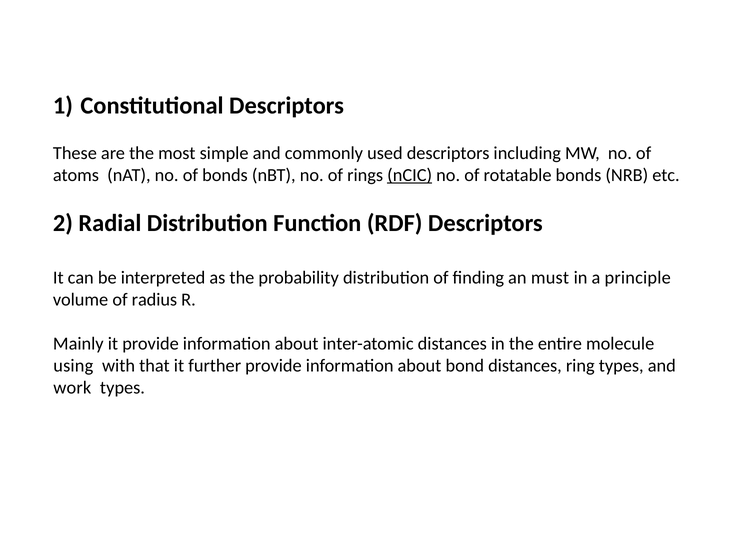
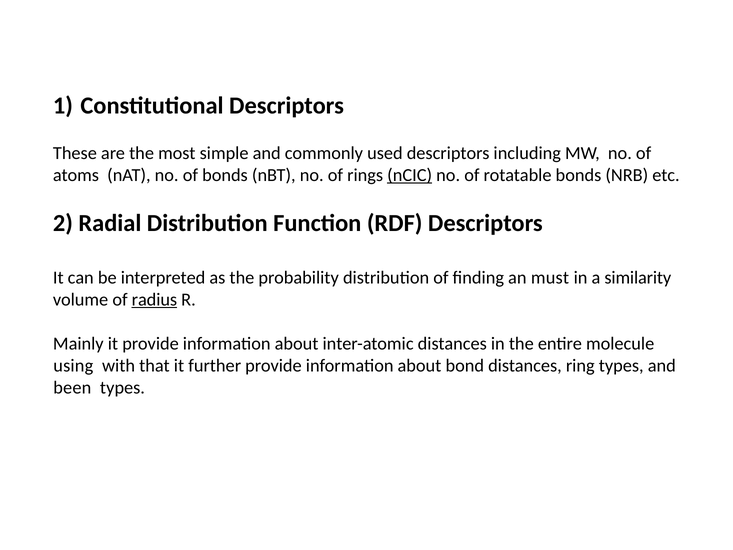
principle: principle -> similarity (638, 278)
radius underline: none -> present (154, 300)
work: work -> been (72, 388)
